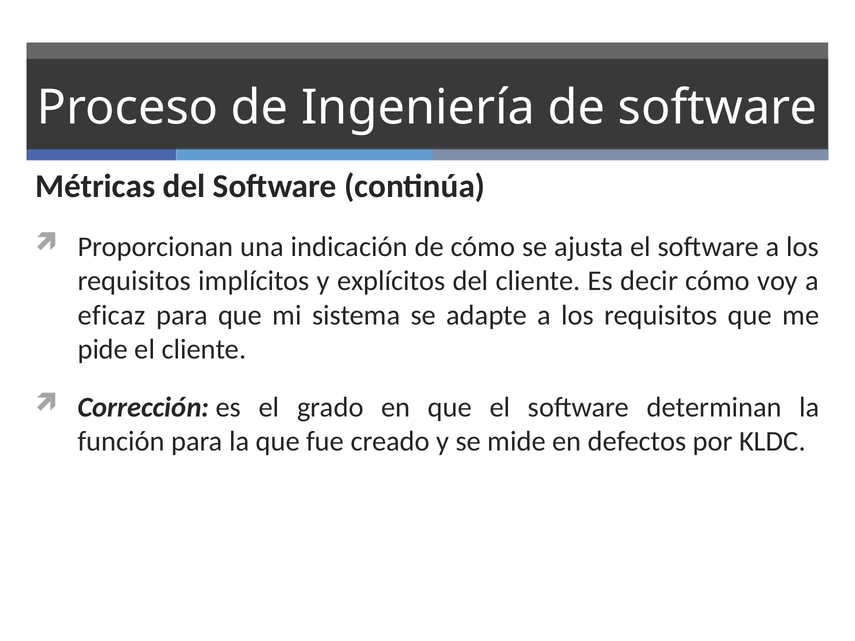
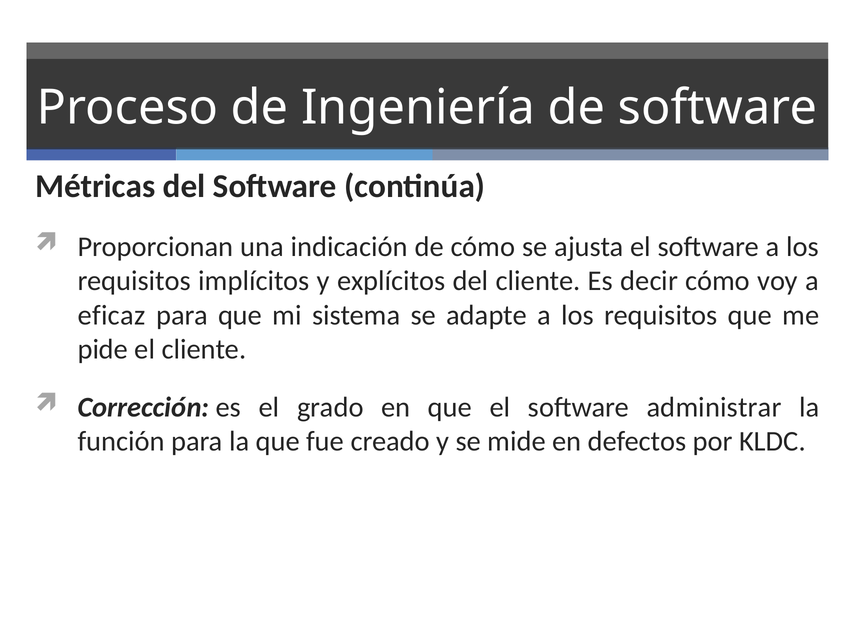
determinan: determinan -> administrar (714, 407)
